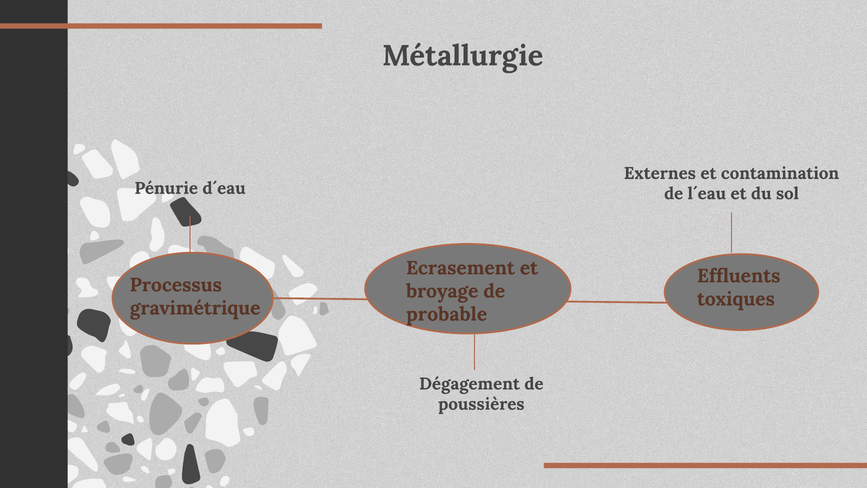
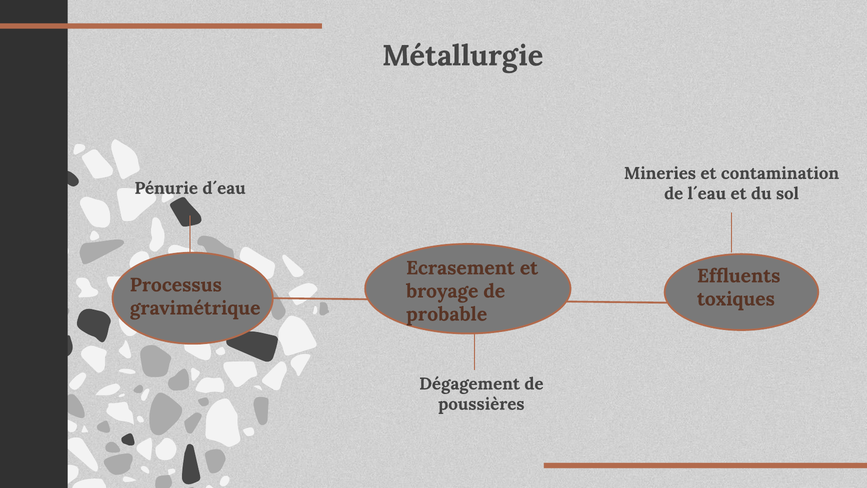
Externes: Externes -> Mineries (660, 173)
